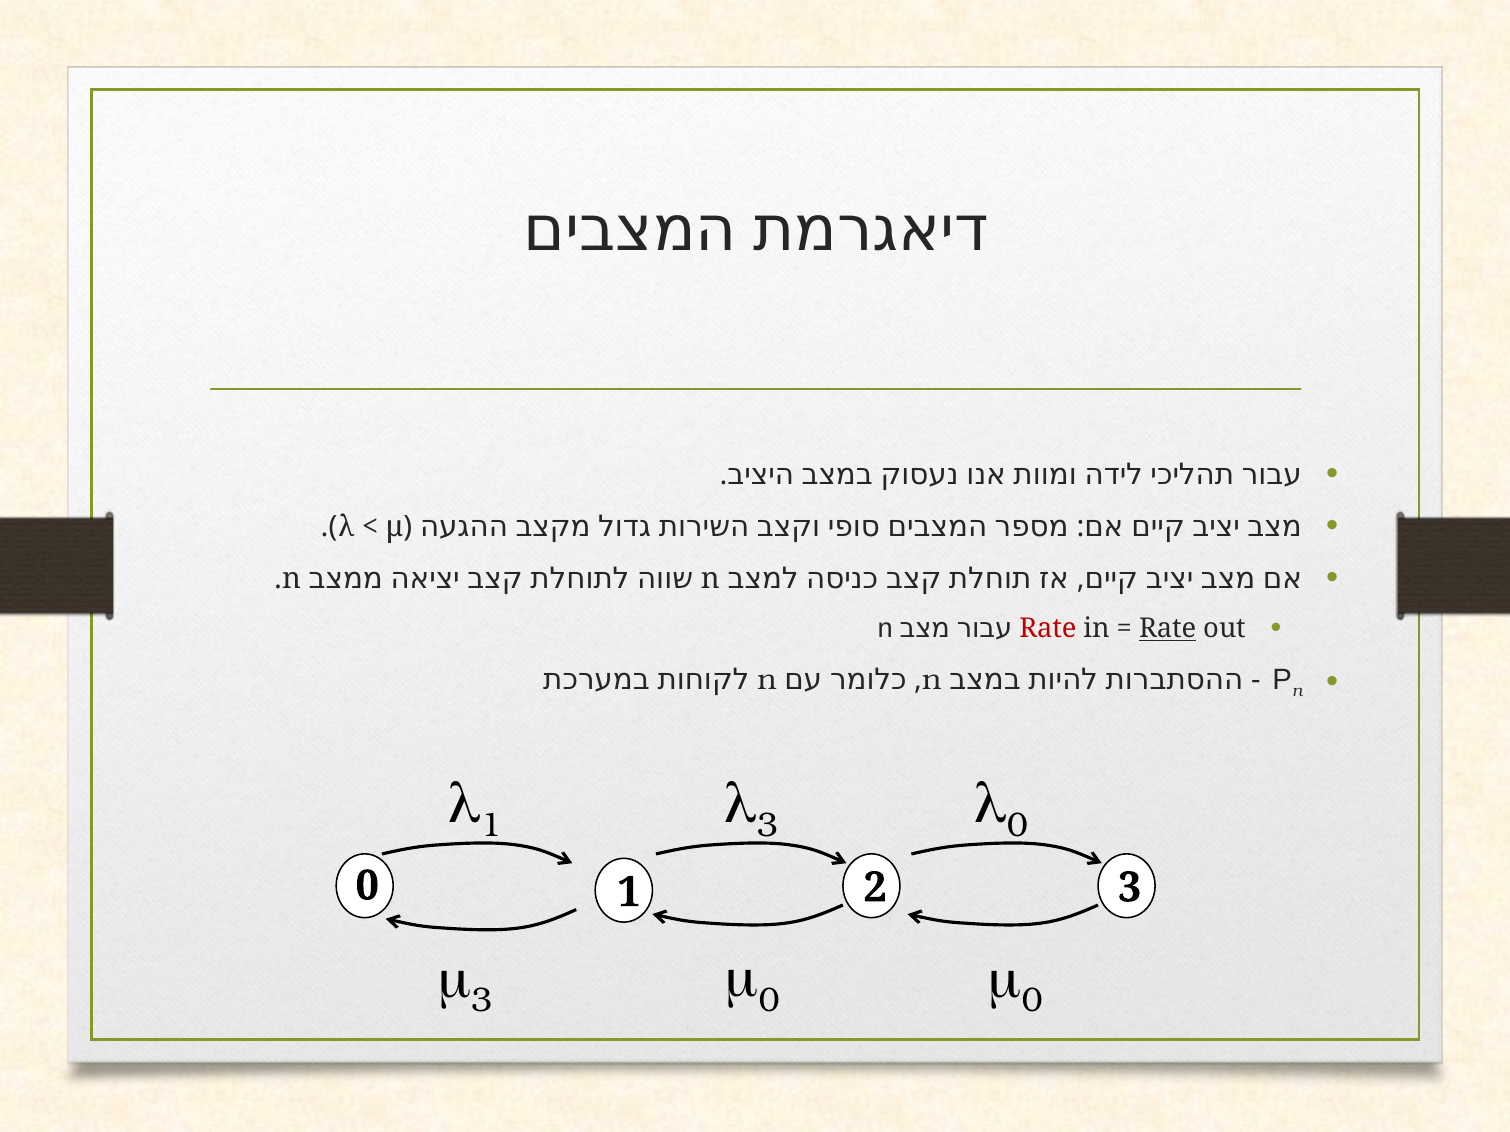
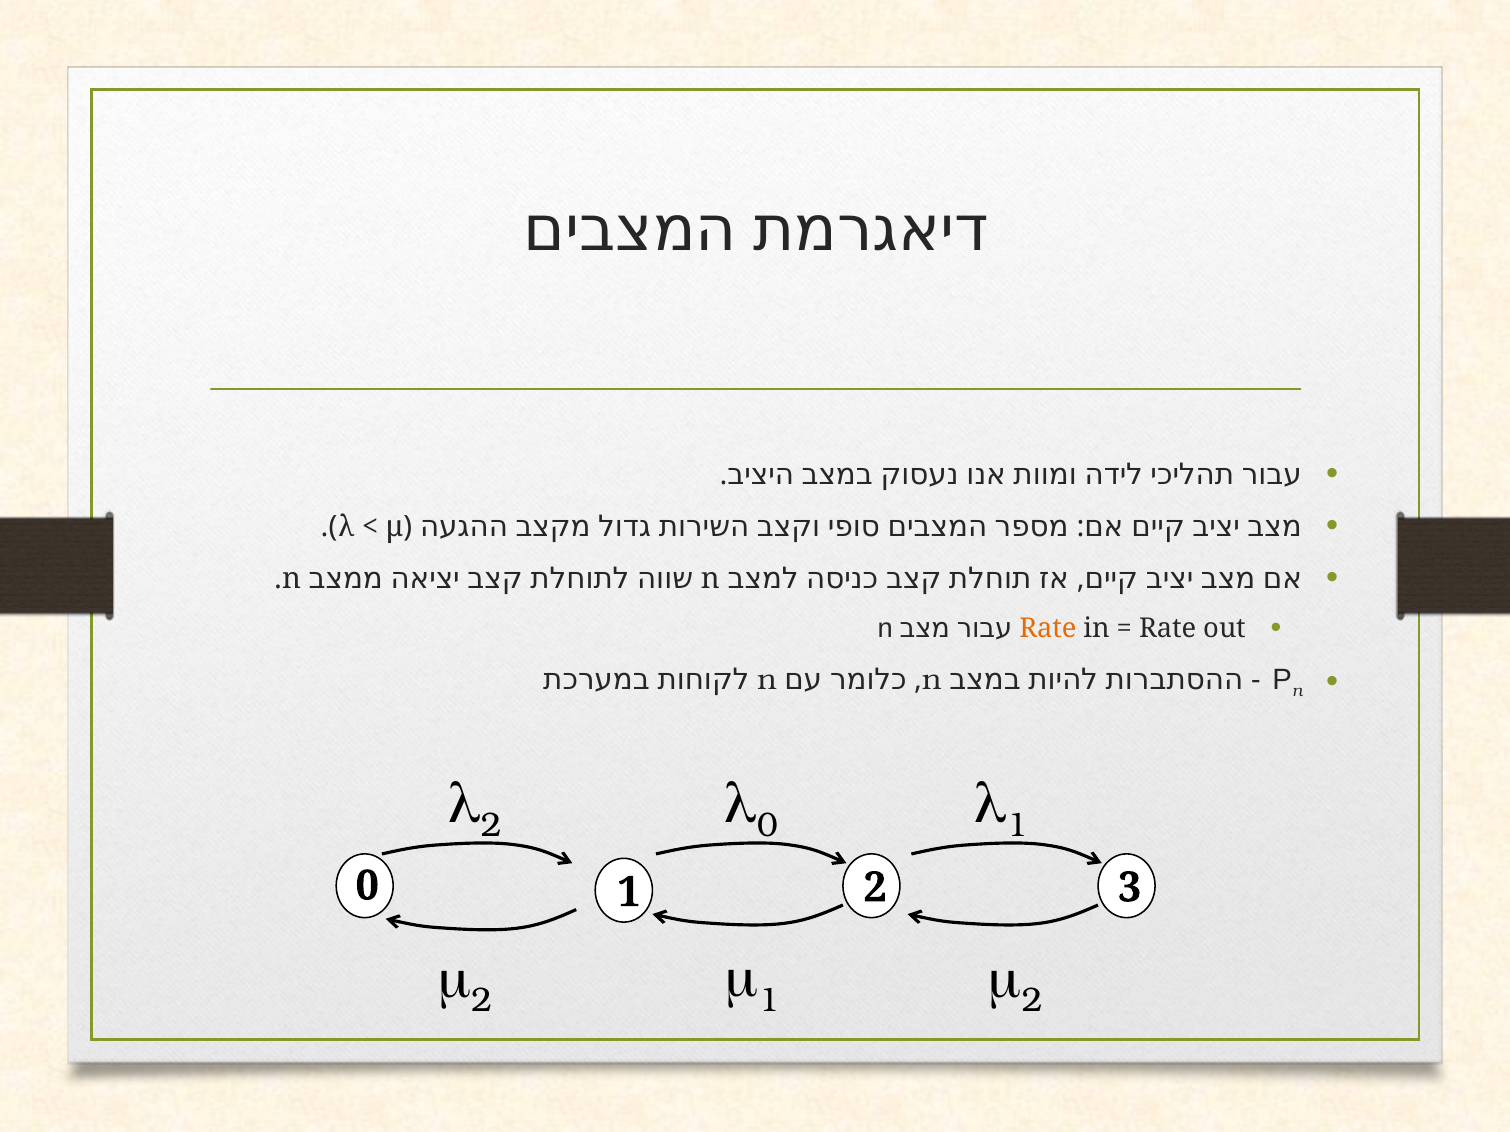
Rate colour: red -> orange (1048, 629)
Rate underline: present -> none (1168, 629)
1: 1 -> 2 (491, 826)
3: 3 -> 0 (767, 826)
0: 0 -> 1 (1017, 826)
0: 0 -> 1 (769, 1001)
0: 0 -> 2 (1032, 1001)
3: 3 -> 2 (482, 1001)
